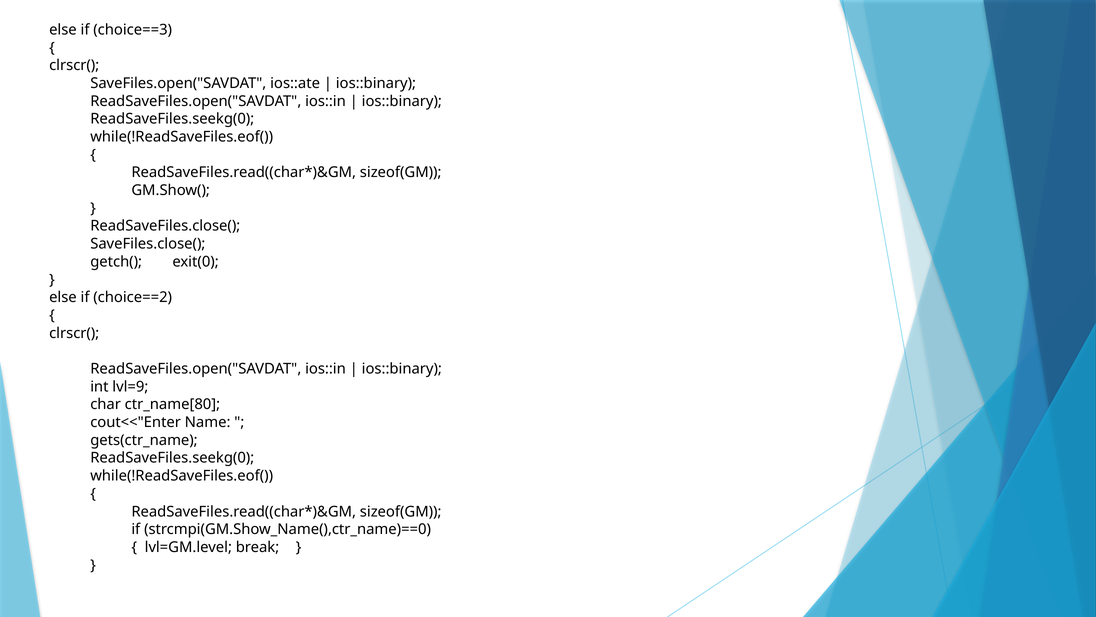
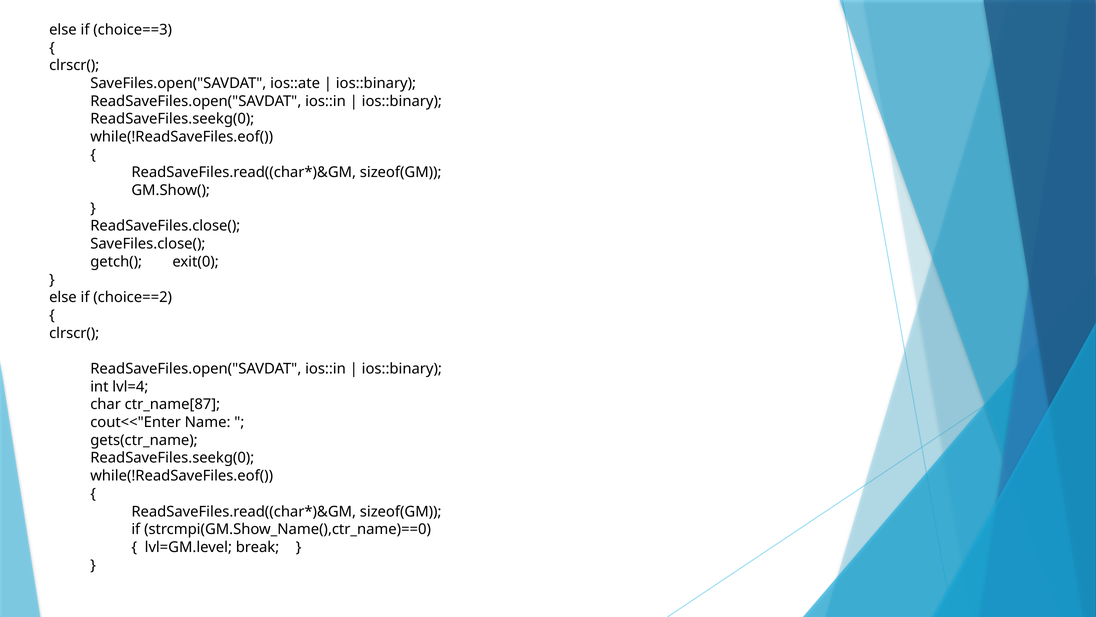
lvl=9: lvl=9 -> lvl=4 (130, 386)
ctr_name[80: ctr_name[80 -> ctr_name[87 (172, 404)
